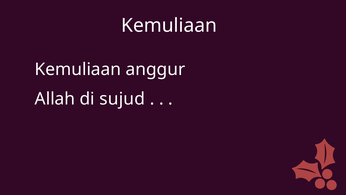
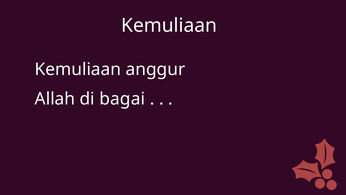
sujud: sujud -> bagai (122, 99)
